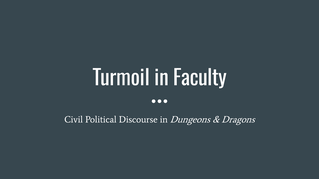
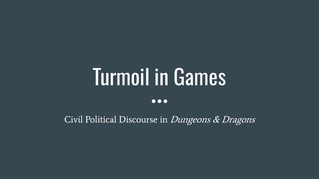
Faculty: Faculty -> Games (200, 79)
